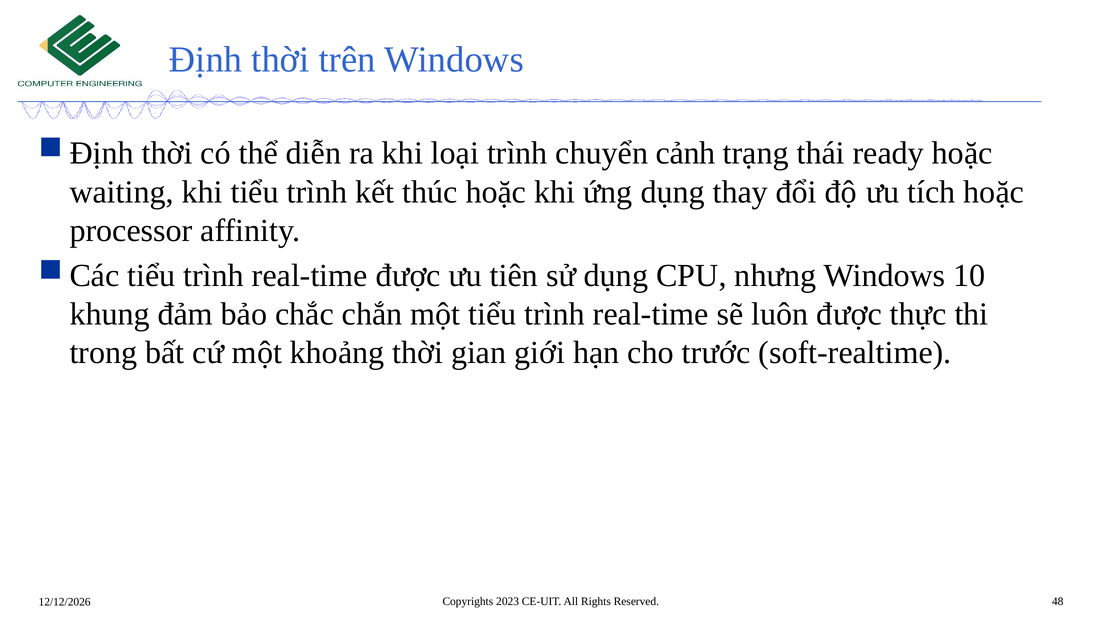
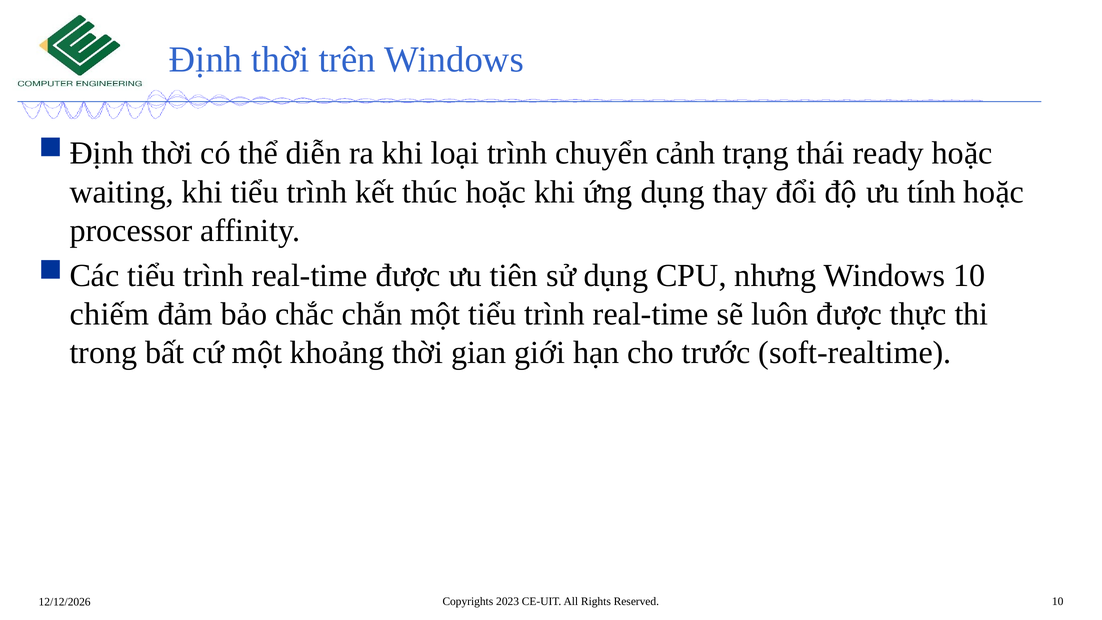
tích: tích -> tính (932, 192)
khung: khung -> chiếm (110, 314)
48: 48 -> 10 (1058, 602)
